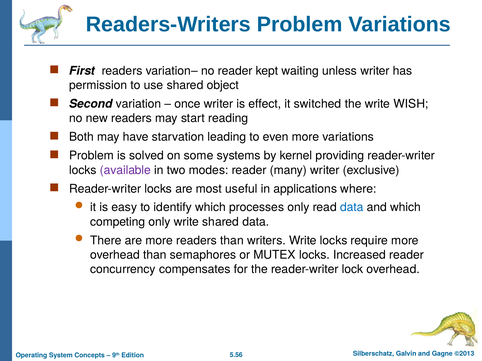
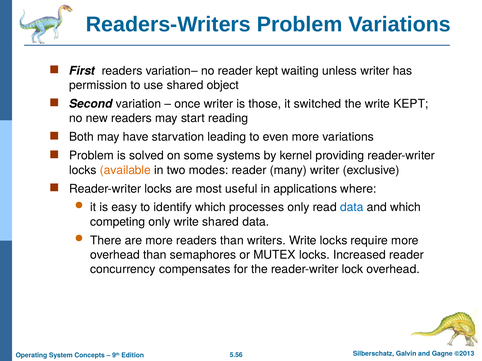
effect: effect -> those (265, 104)
write WISH: WISH -> KEPT (411, 104)
available colour: purple -> orange (125, 170)
